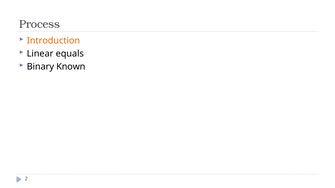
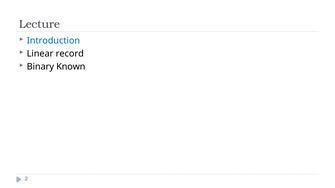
Process: Process -> Lecture (40, 24)
Introduction colour: orange -> blue (53, 41)
equals: equals -> record (70, 54)
